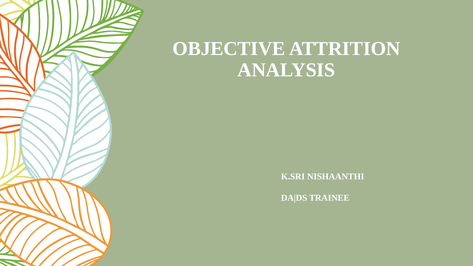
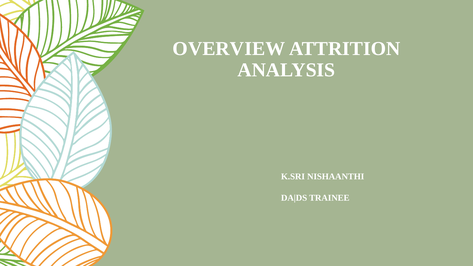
OBJECTIVE: OBJECTIVE -> OVERVIEW (229, 49)
